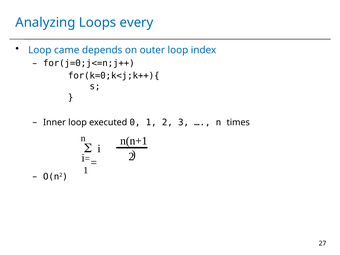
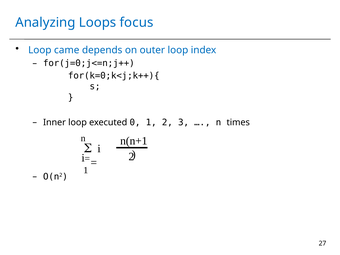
every: every -> focus (136, 22)
